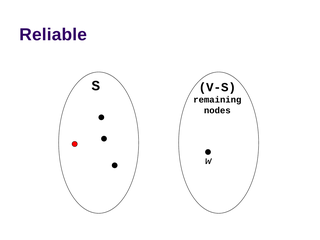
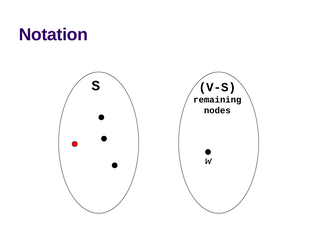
Reliable: Reliable -> Notation (53, 35)
